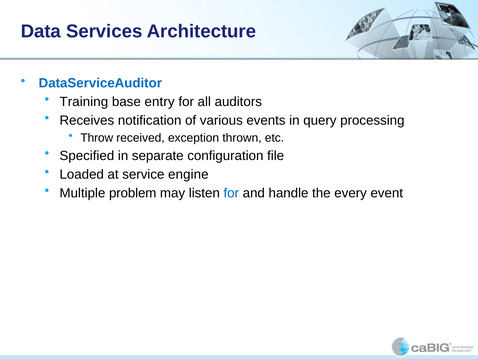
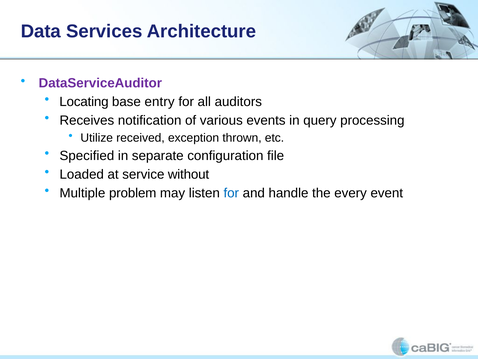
DataServiceAuditor colour: blue -> purple (100, 83)
Training: Training -> Locating (84, 102)
Throw: Throw -> Utilize (97, 138)
engine: engine -> without (188, 174)
